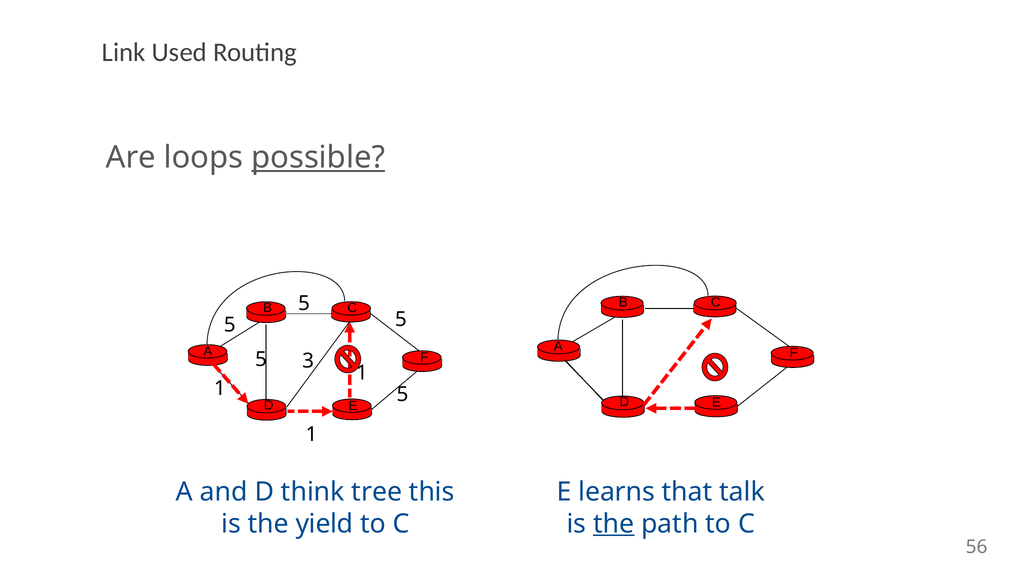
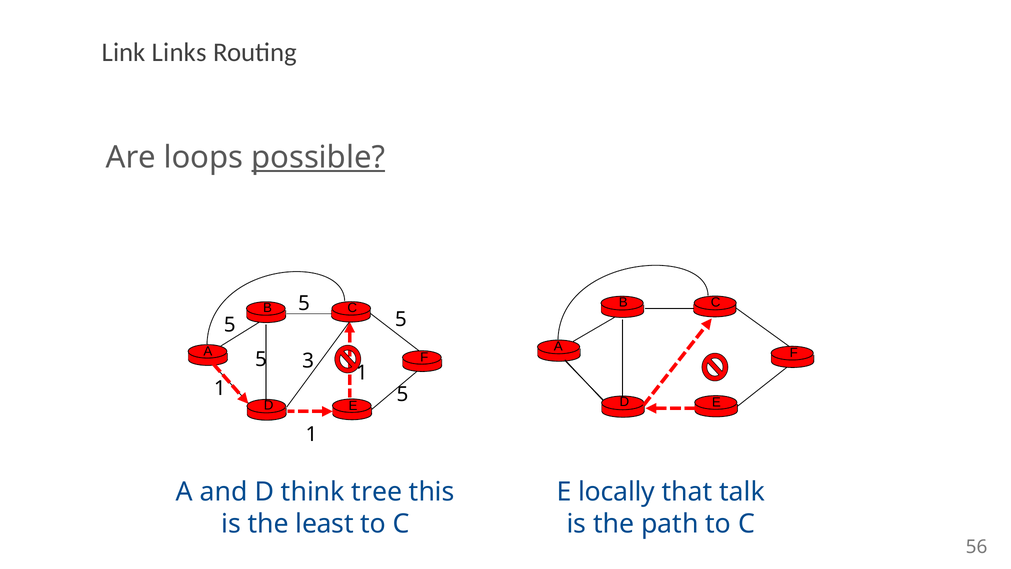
Used: Used -> Links (179, 52)
learns: learns -> locally (617, 492)
yield: yield -> least (325, 524)
the underline: present -> none (614, 524)
